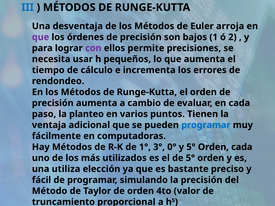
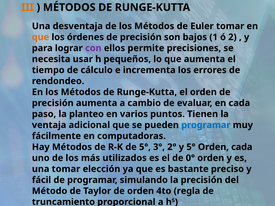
III colour: blue -> orange (28, 7)
Euler arroja: arroja -> tomar (230, 26)
que colour: purple -> orange (41, 37)
de 1°: 1° -> 5° (145, 147)
0°: 0° -> 2° (172, 147)
de 5°: 5° -> 0° (190, 158)
una utiliza: utiliza -> tomar (66, 169)
valor: valor -> regla (187, 191)
